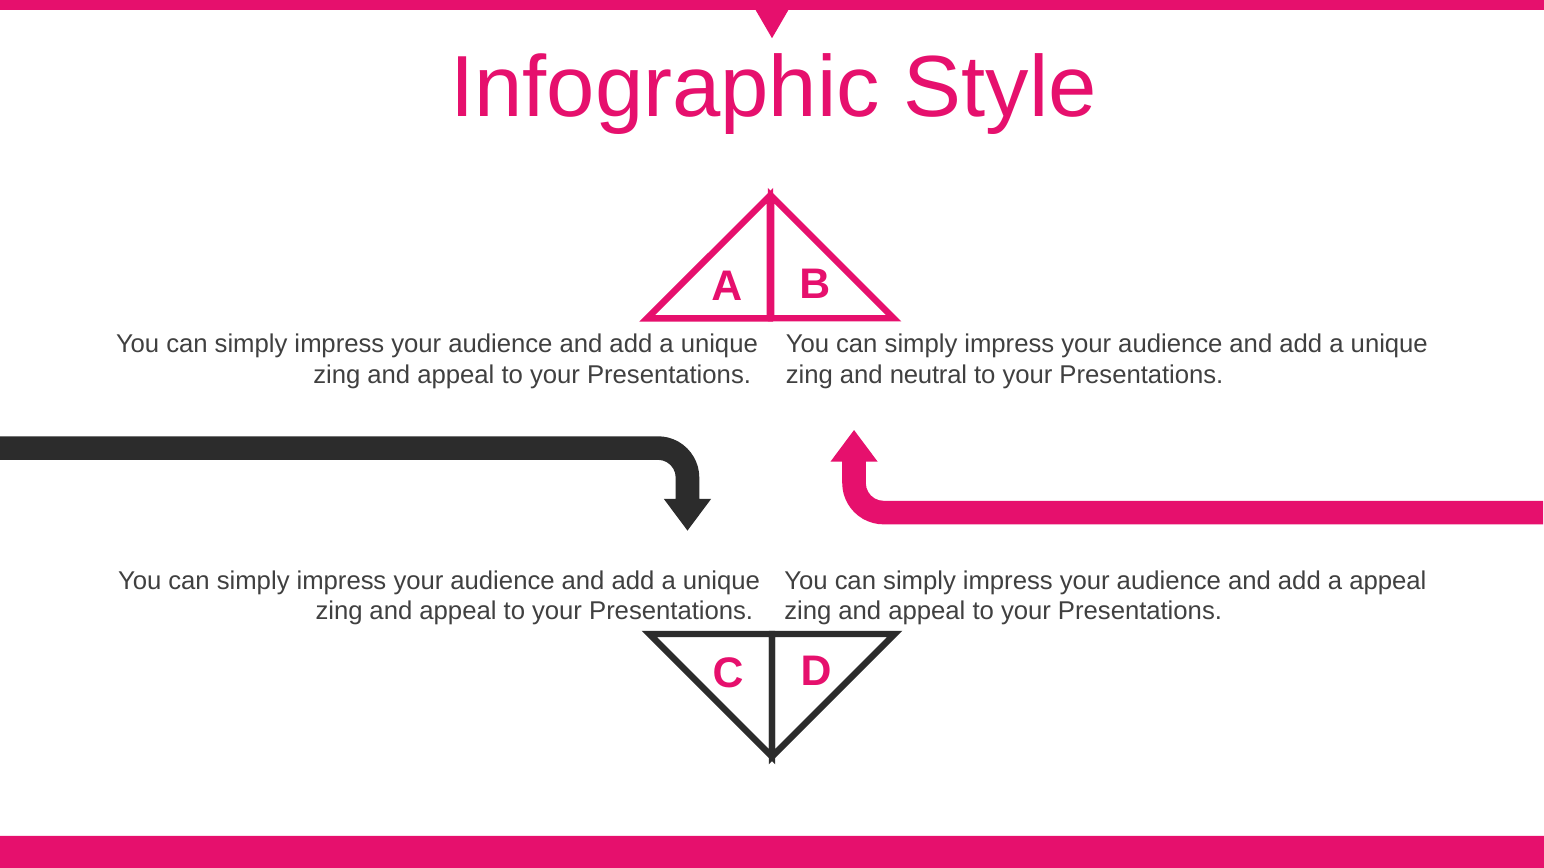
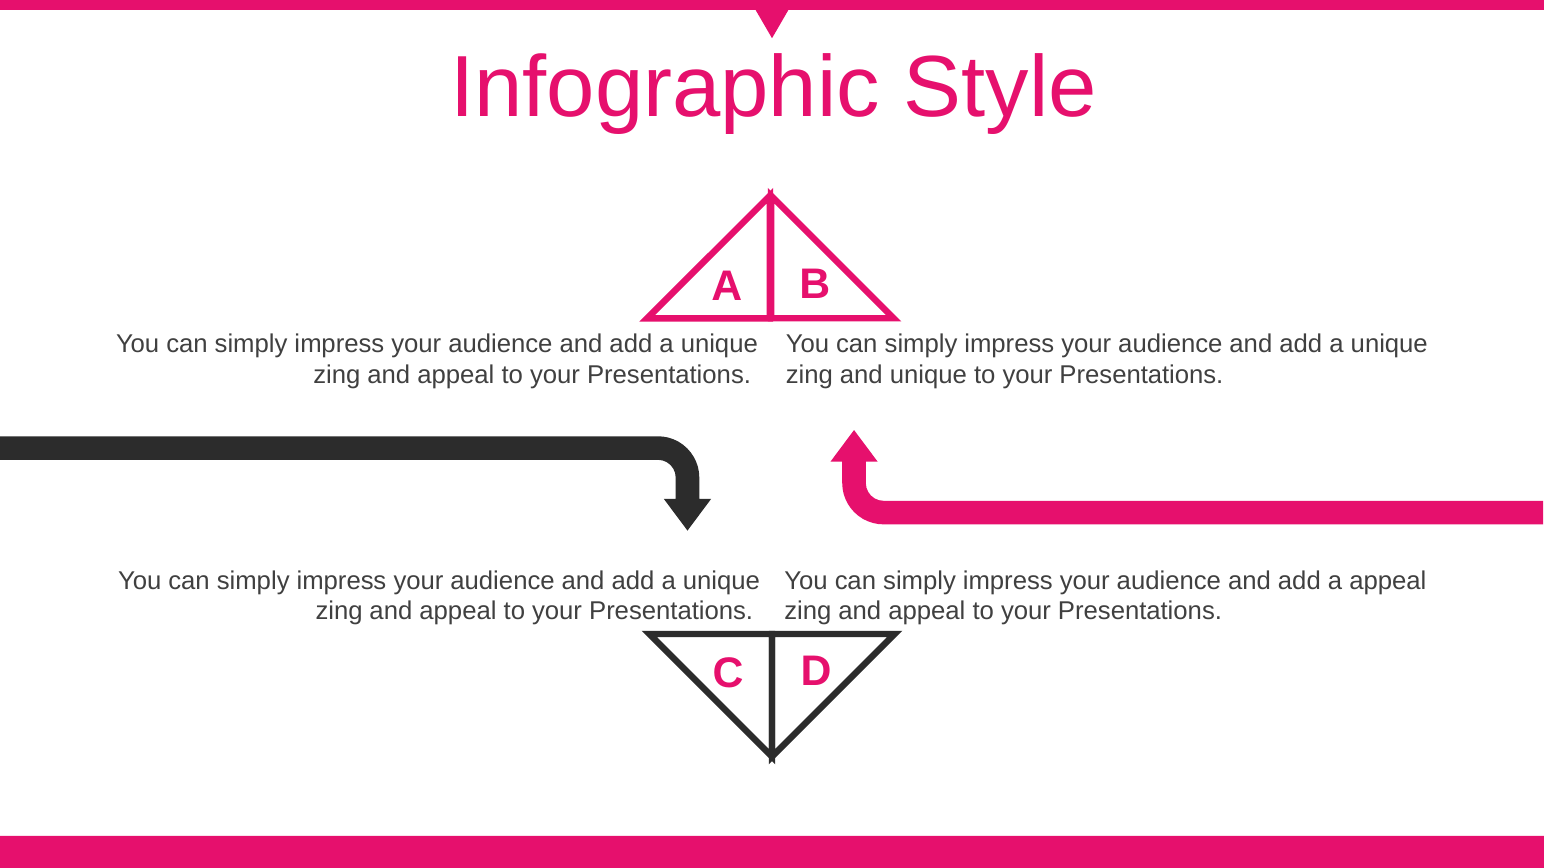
and neutral: neutral -> unique (928, 375)
